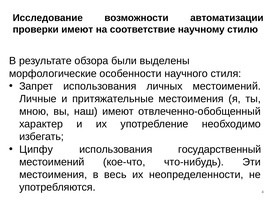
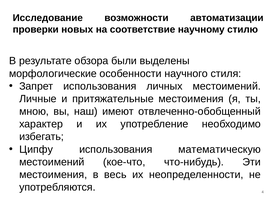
проверки имеют: имеют -> новых (77, 29)
государственный: государственный -> математическую (220, 149)
